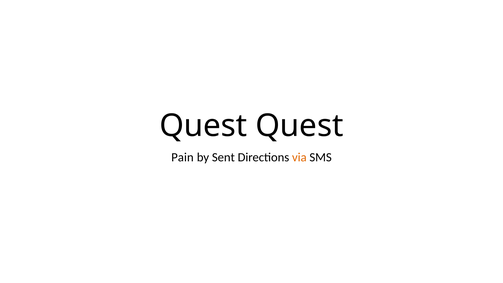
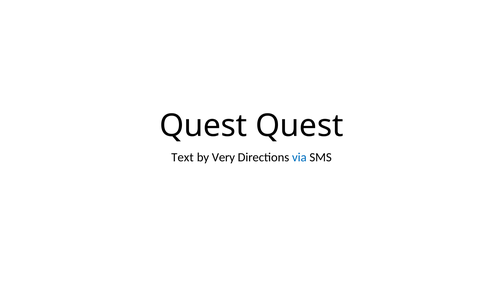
Pain: Pain -> Text (182, 157)
Sent: Sent -> Very (223, 157)
via colour: orange -> blue (299, 157)
